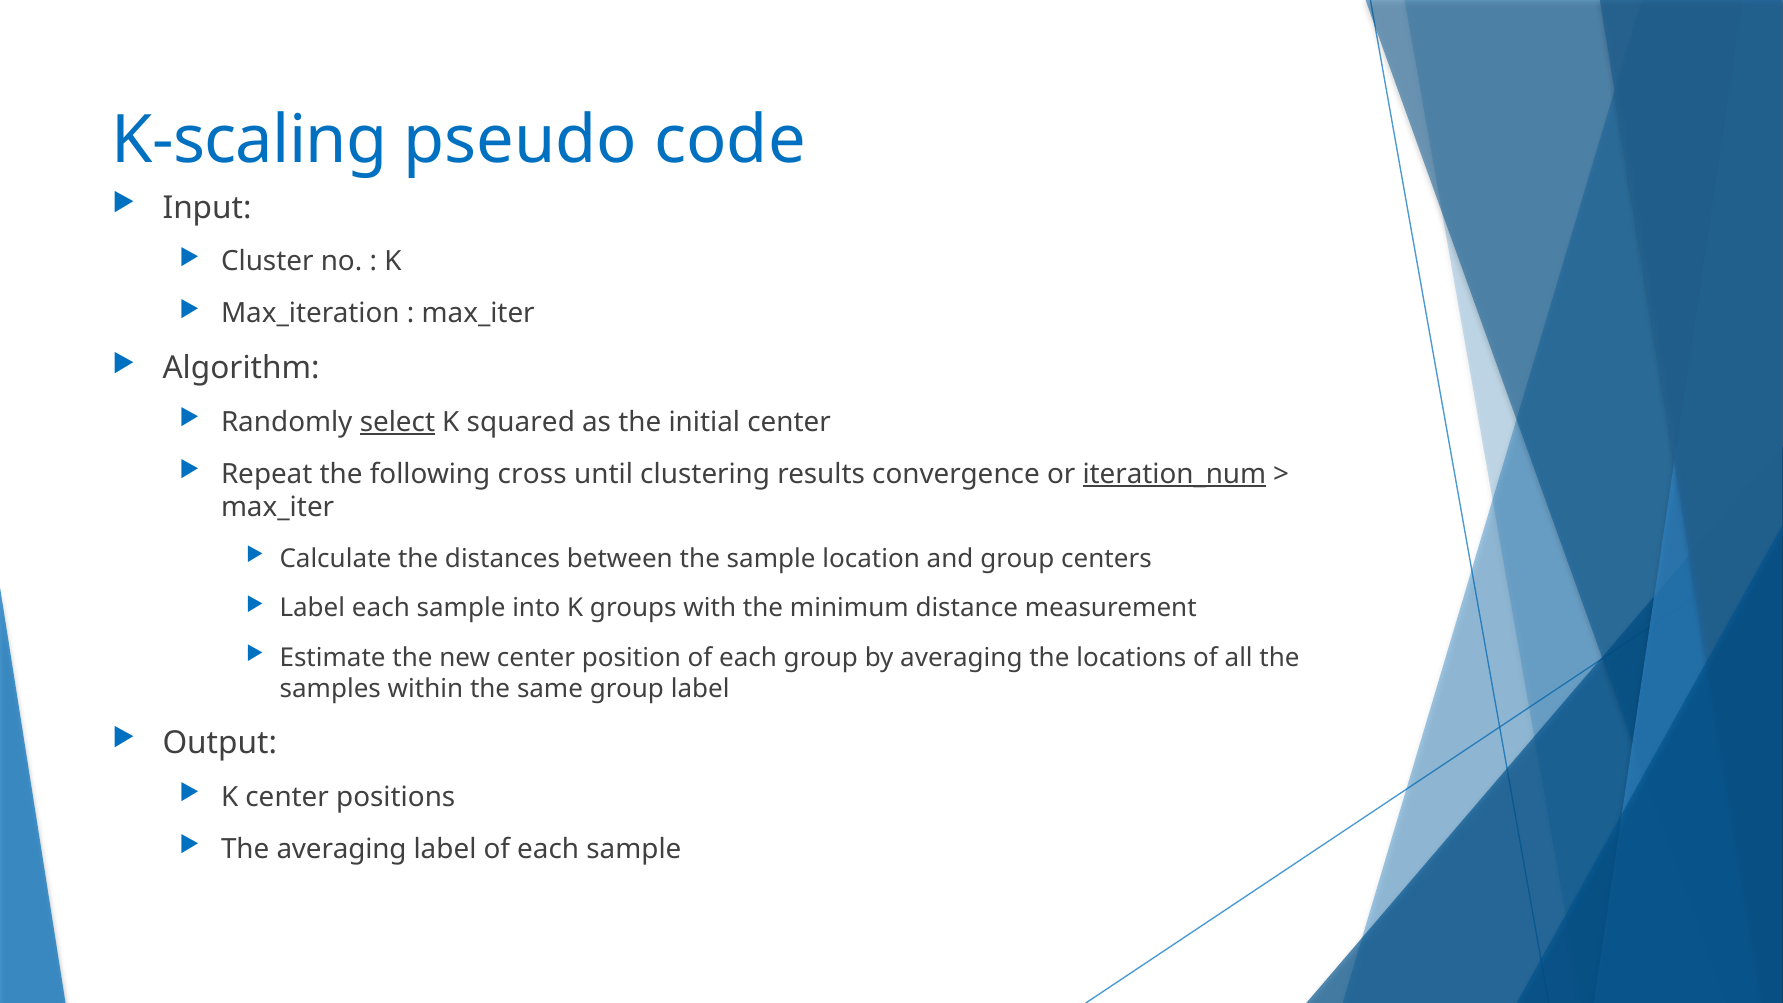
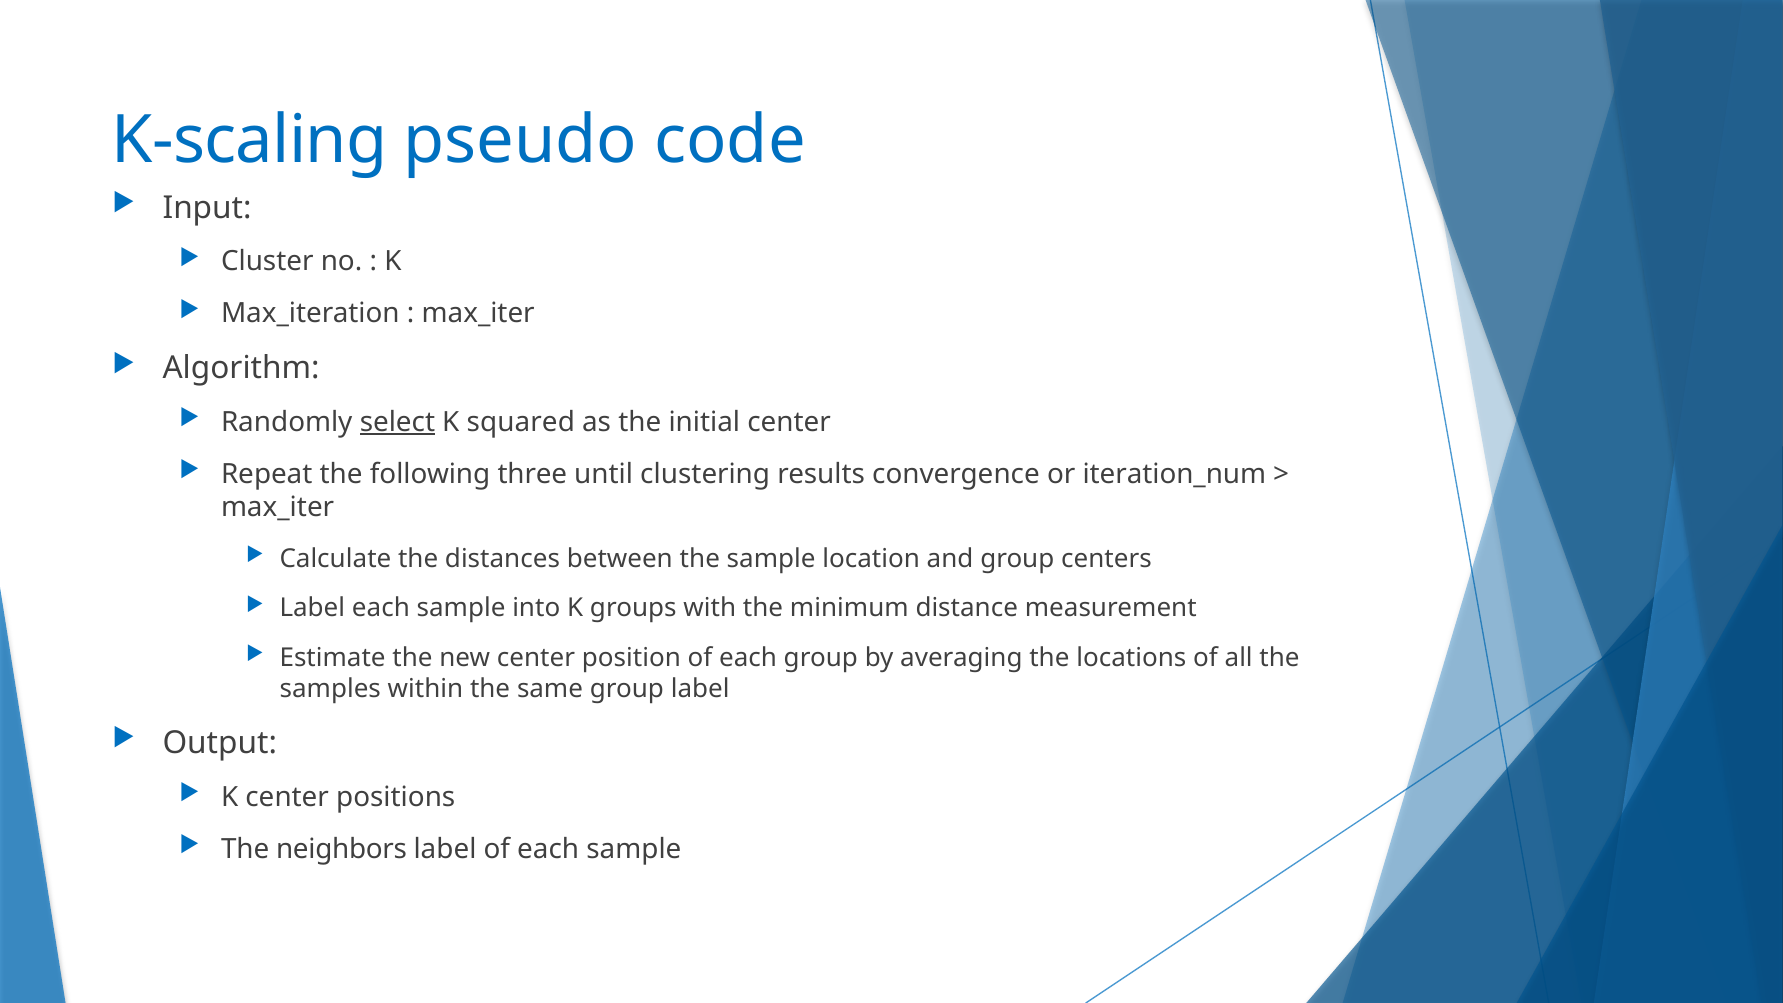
cross: cross -> three (532, 474)
iteration_num underline: present -> none (1174, 474)
The averaging: averaging -> neighbors (342, 849)
